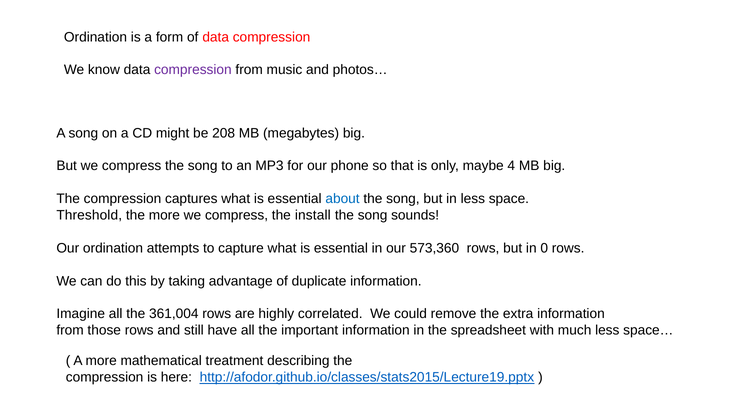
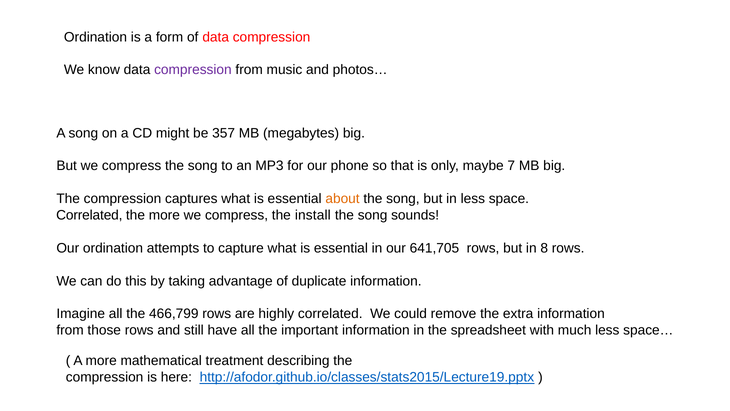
208: 208 -> 357 (224, 133)
4: 4 -> 7 (511, 166)
about colour: blue -> orange (343, 199)
Threshold: Threshold -> Correlated (89, 215)
573,360: 573,360 -> 641,705 (434, 248)
0: 0 -> 8 (544, 248)
361,004: 361,004 -> 466,799 (174, 314)
